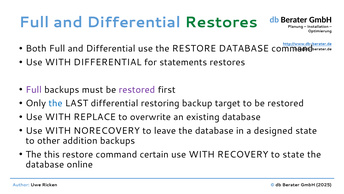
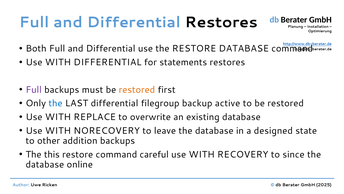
Restores colour: green -> black (221, 22)
restored colour: purple -> orange (137, 89)
restoring: restoring -> filegroup (160, 103)
target: target -> active (228, 103)
certain: certain -> careful (154, 154)
to state: state -> since (294, 154)
